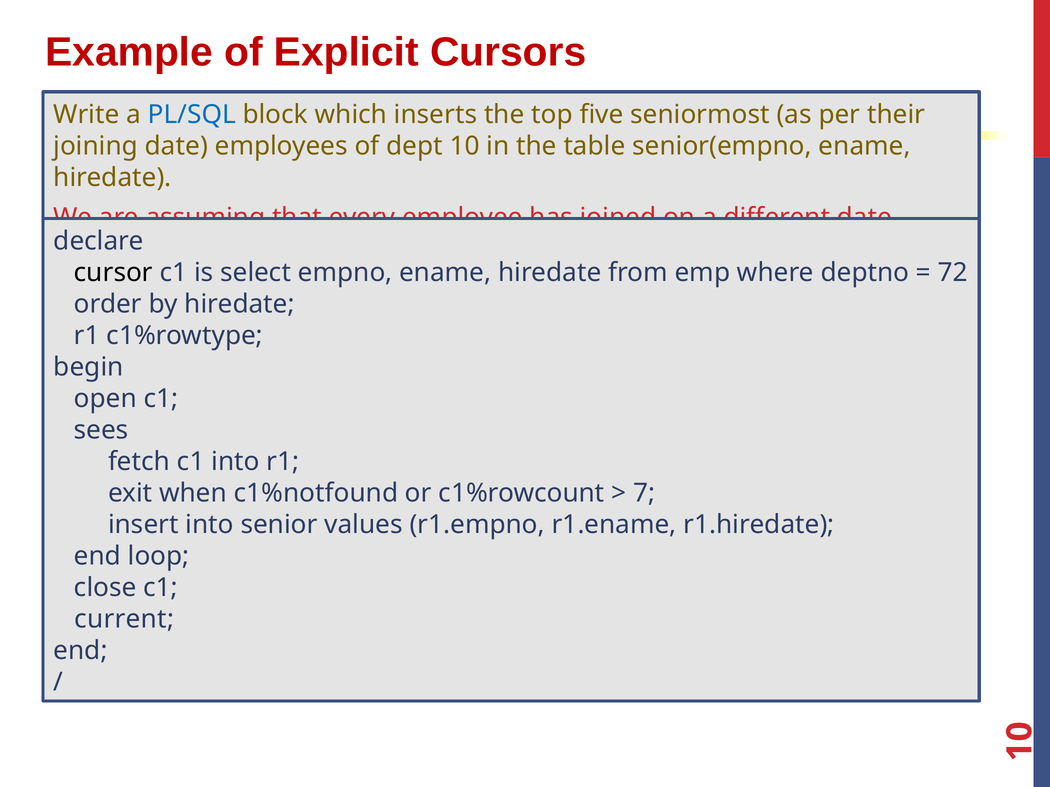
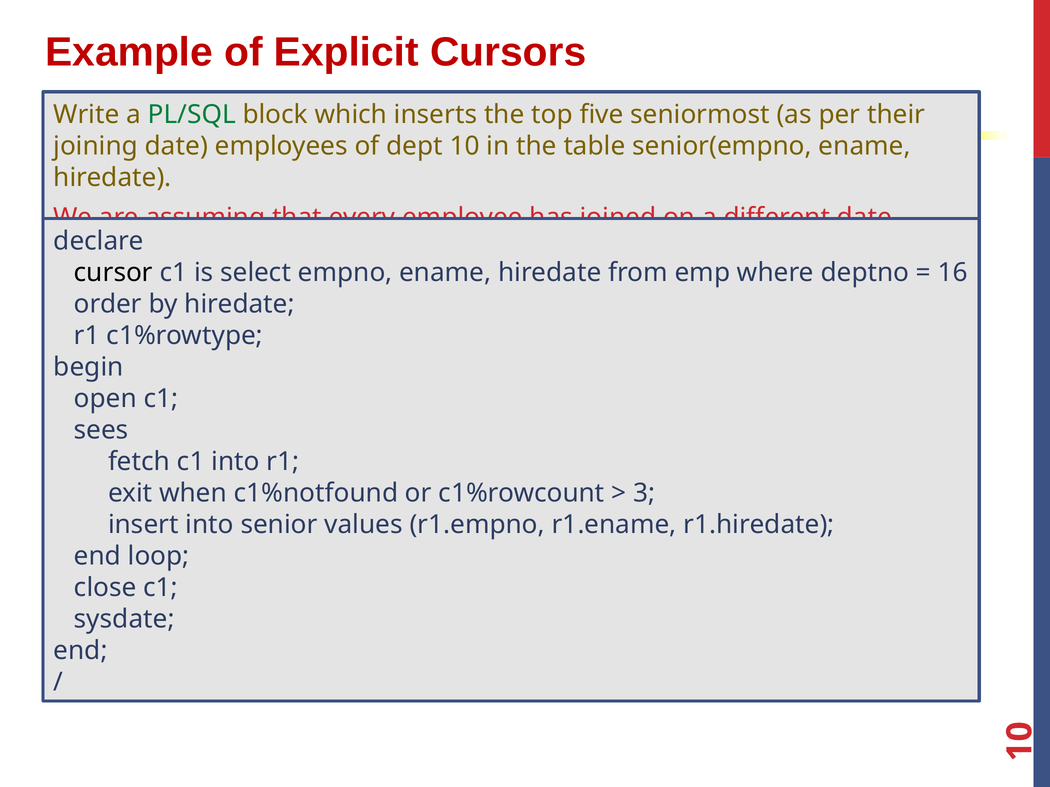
PL/SQL colour: blue -> green (192, 114)
72: 72 -> 16 (953, 273)
7: 7 -> 3 (644, 493)
current: current -> sysdate (124, 619)
